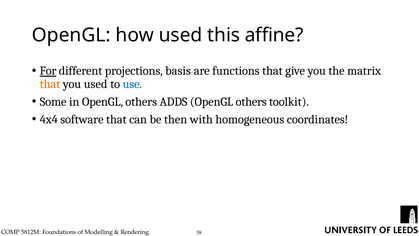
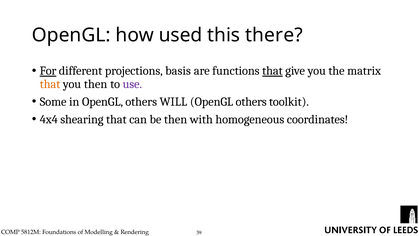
affine: affine -> there (274, 35)
that underline: none -> present (272, 71)
you used: used -> then (96, 84)
use colour: blue -> purple (132, 84)
ADDS: ADDS -> WILL (173, 102)
software: software -> shearing (82, 119)
